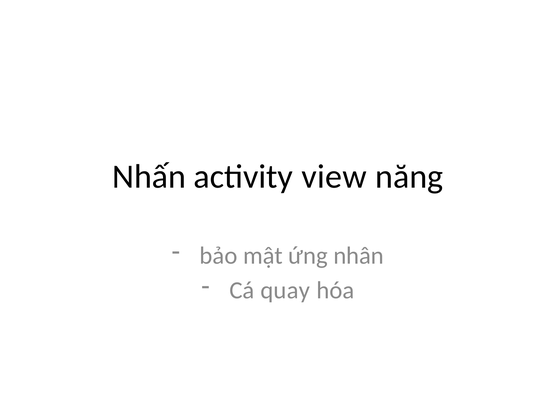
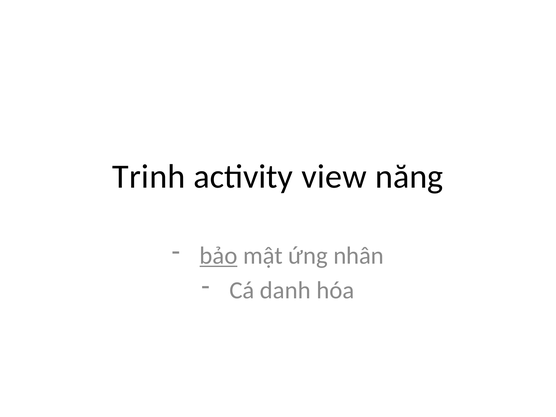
Nhấn: Nhấn -> Trinh (149, 177)
bảo underline: none -> present (219, 256)
quay: quay -> danh (285, 290)
